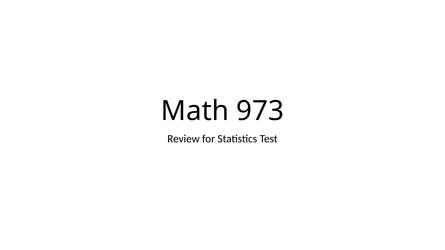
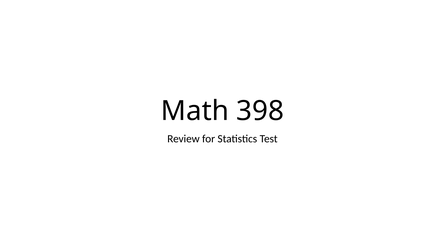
973: 973 -> 398 (260, 111)
